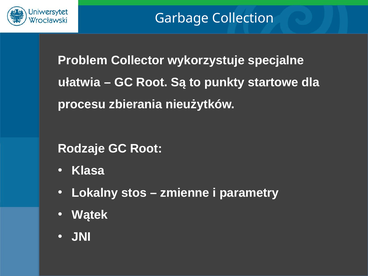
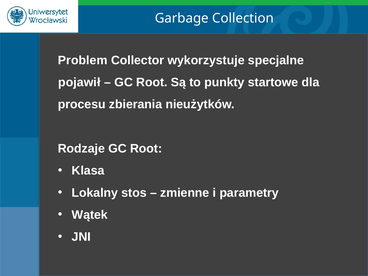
ułatwia: ułatwia -> pojawił (79, 82)
